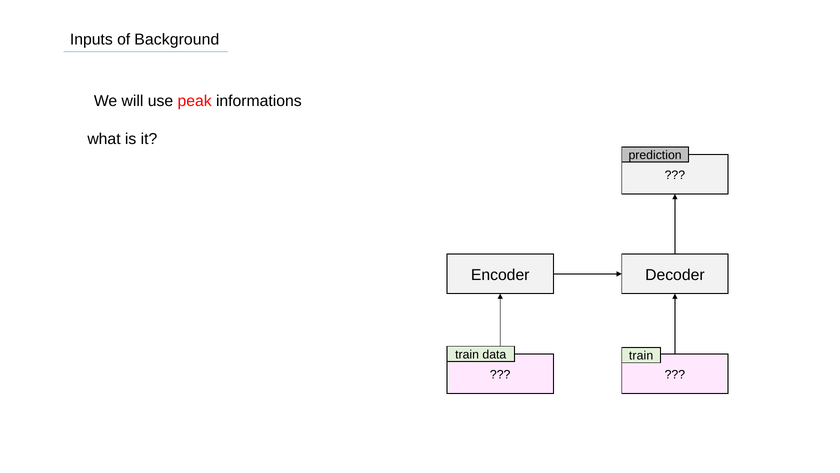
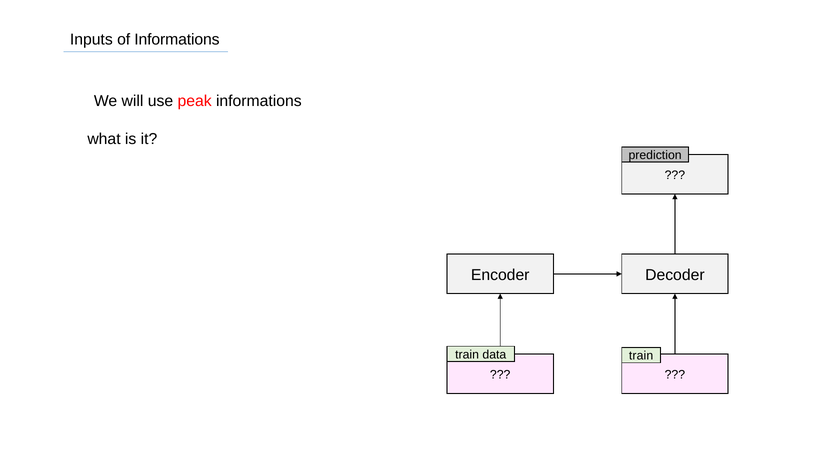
of Background: Background -> Informations (177, 40)
